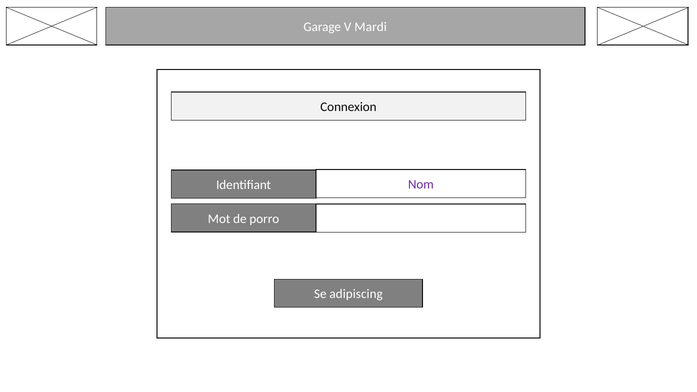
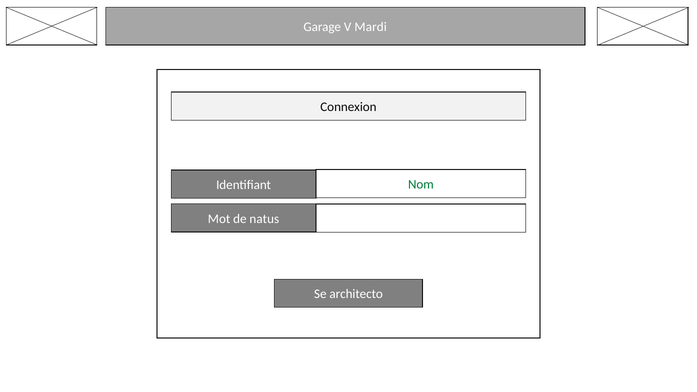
Nom colour: purple -> green (421, 184)
porro: porro -> natus (264, 219)
adipiscing: adipiscing -> architecto (356, 294)
